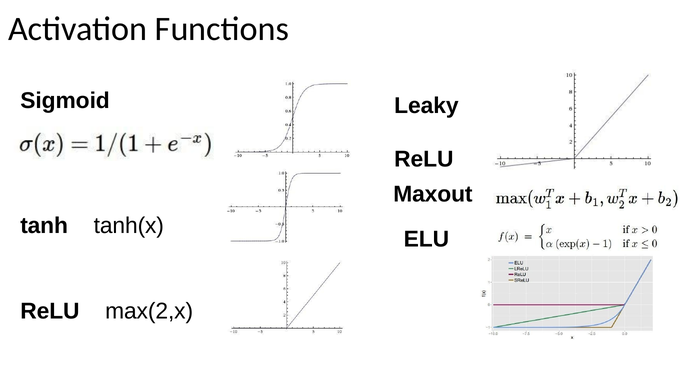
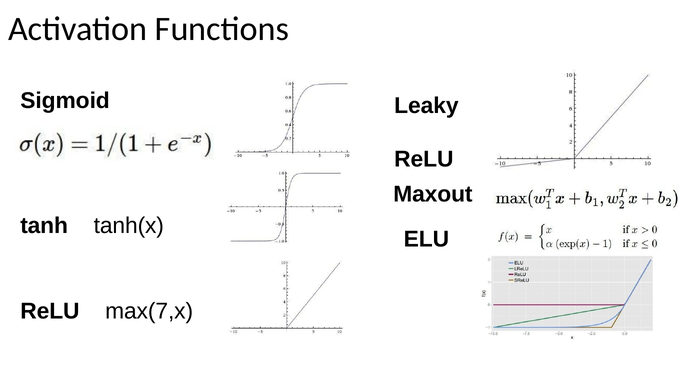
max(2,x: max(2,x -> max(7,x (149, 311)
